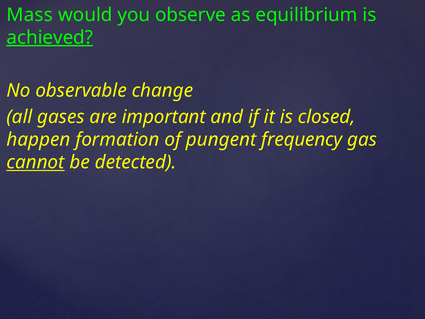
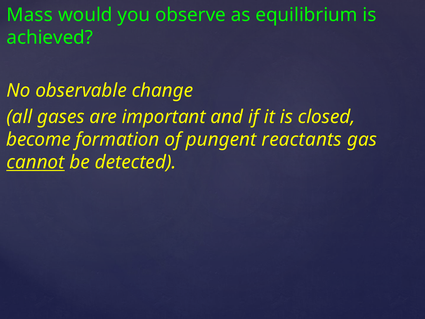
achieved underline: present -> none (50, 37)
happen: happen -> become (39, 139)
frequency: frequency -> reactants (302, 139)
